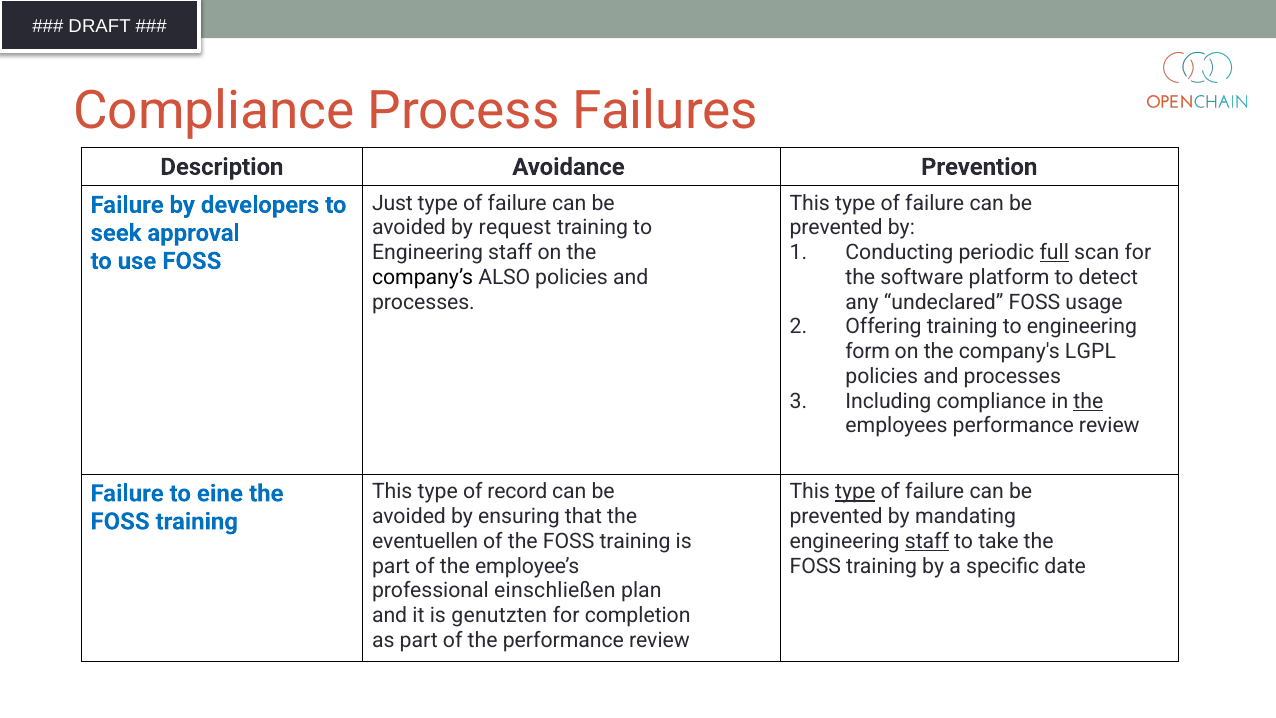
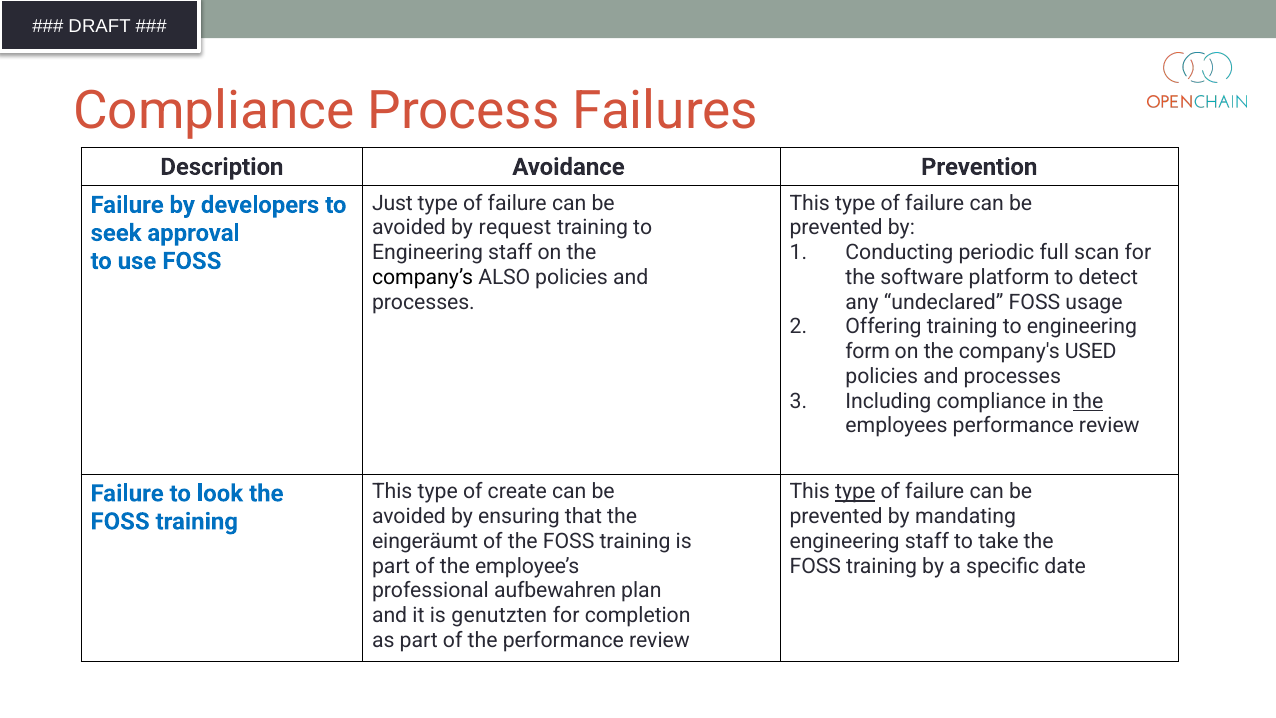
full underline: present -> none (1054, 253)
LGPL: LGPL -> USED (1091, 351)
record: record -> create (517, 492)
eine: eine -> look (220, 493)
eventuellen: eventuellen -> eingeräumt (425, 541)
staff underline: present -> none (927, 541)
einschließen: einschließen -> aufbewahren (555, 591)
